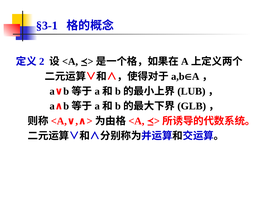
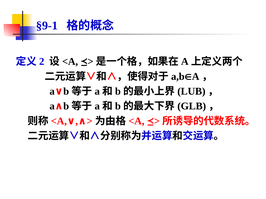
§3-1: §3-1 -> §9-1 (47, 26)
